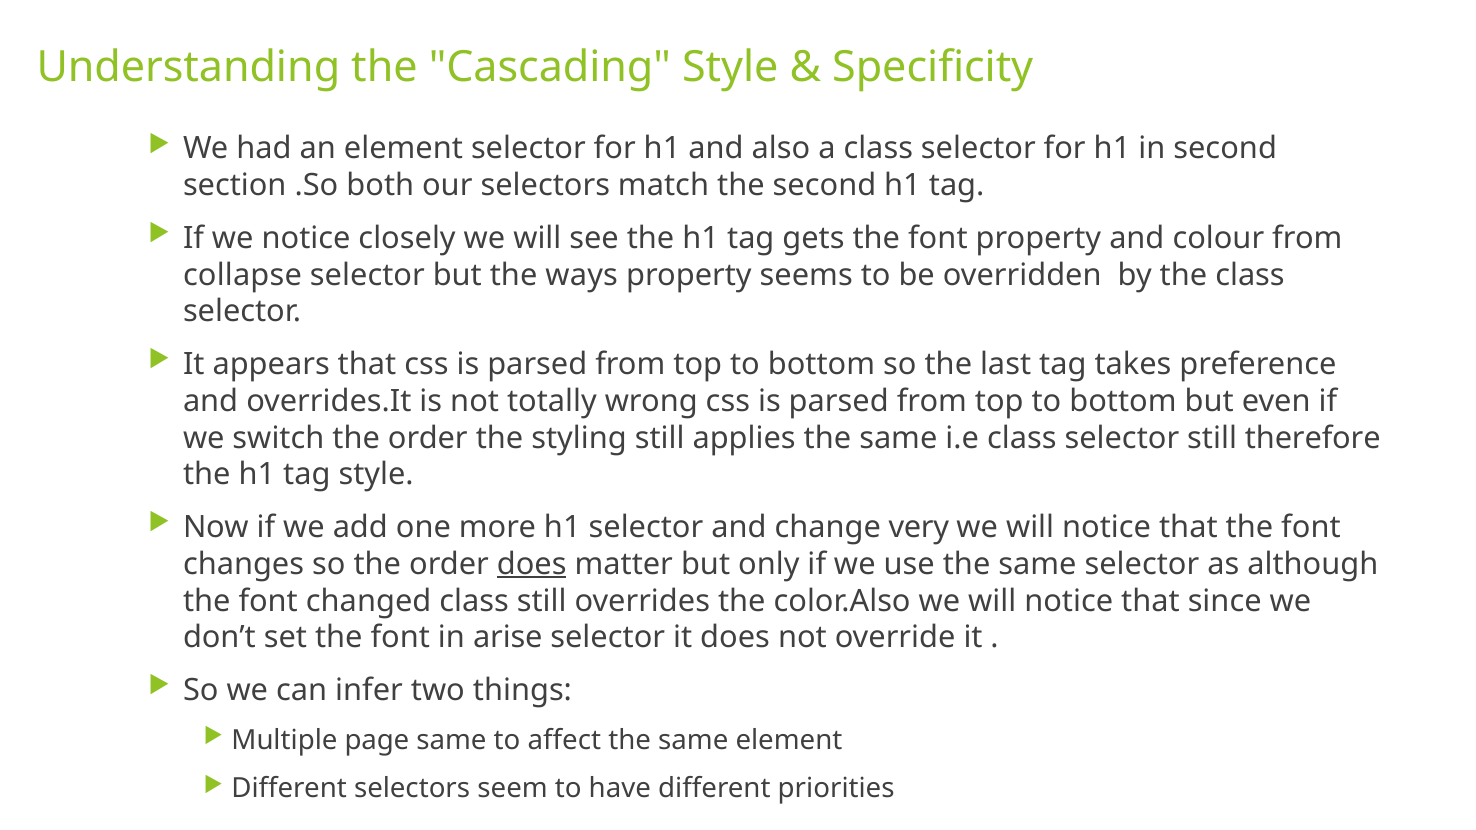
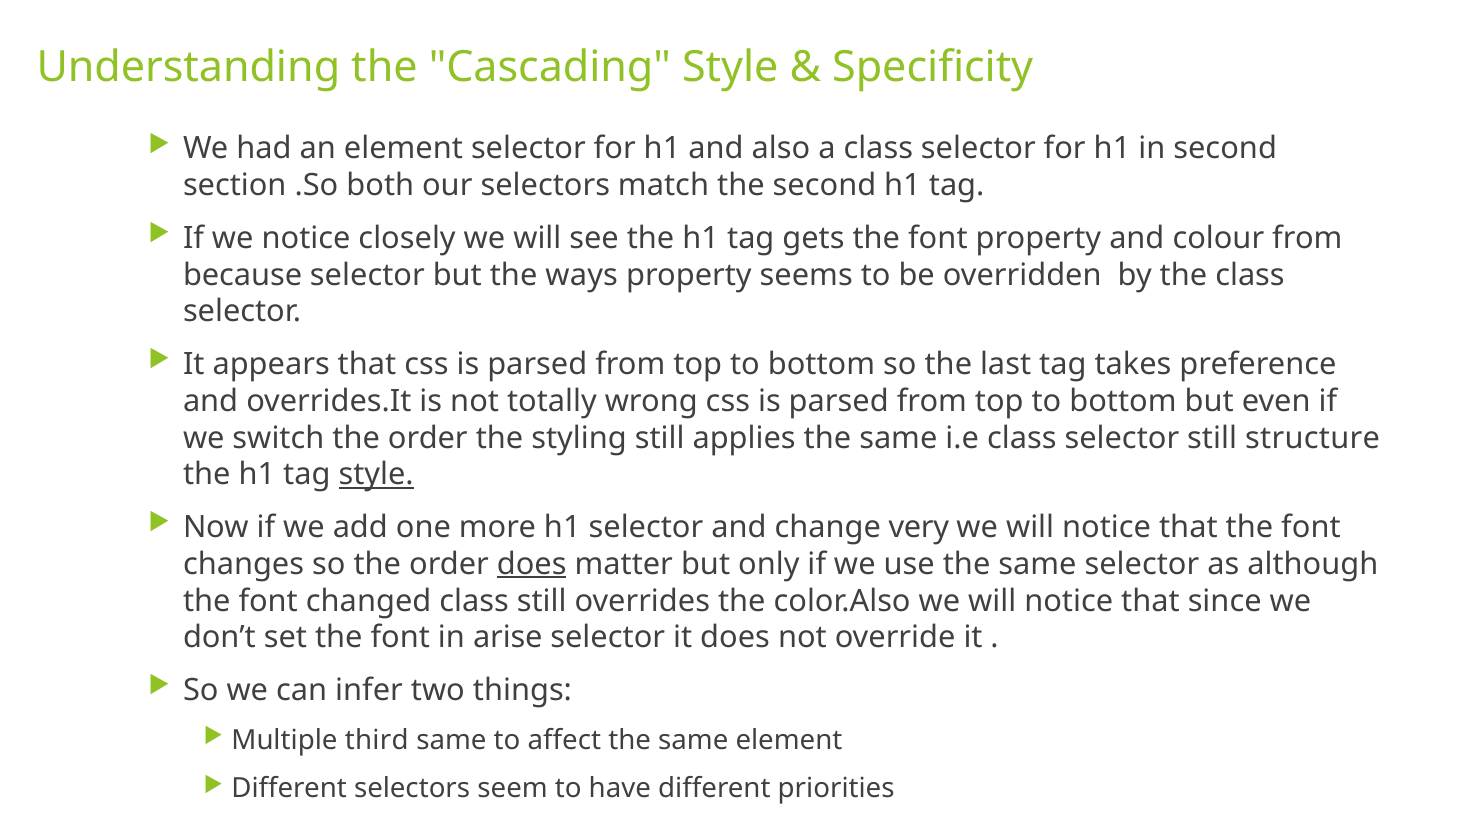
collapse: collapse -> because (243, 275)
therefore: therefore -> structure (1313, 438)
style underline: none -> present (376, 475)
page: page -> third (377, 740)
